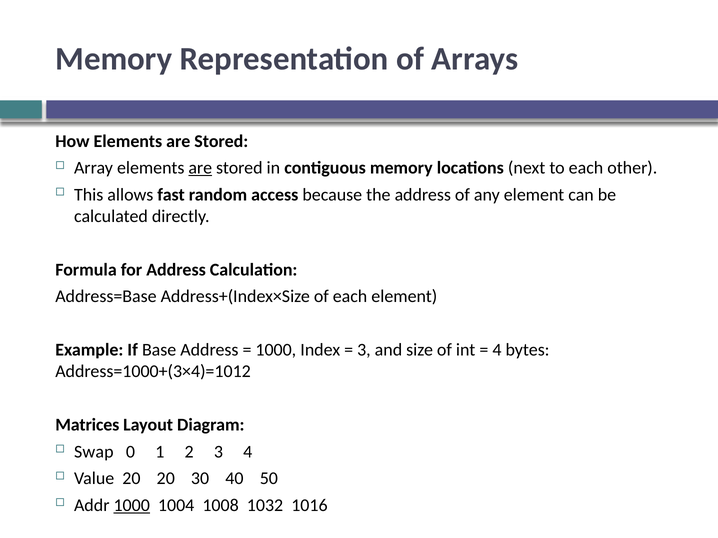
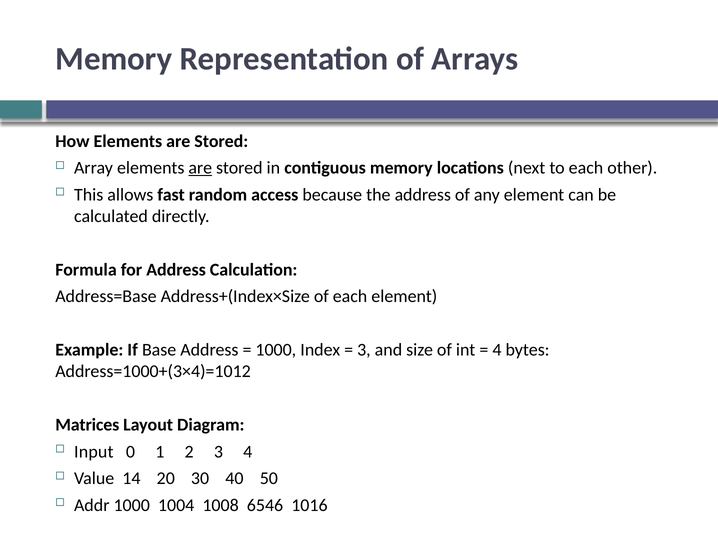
Swap: Swap -> Input (94, 452)
Value 20: 20 -> 14 (131, 479)
1000 underline: present -> none (132, 506)
1032: 1032 -> 6546 (265, 506)
